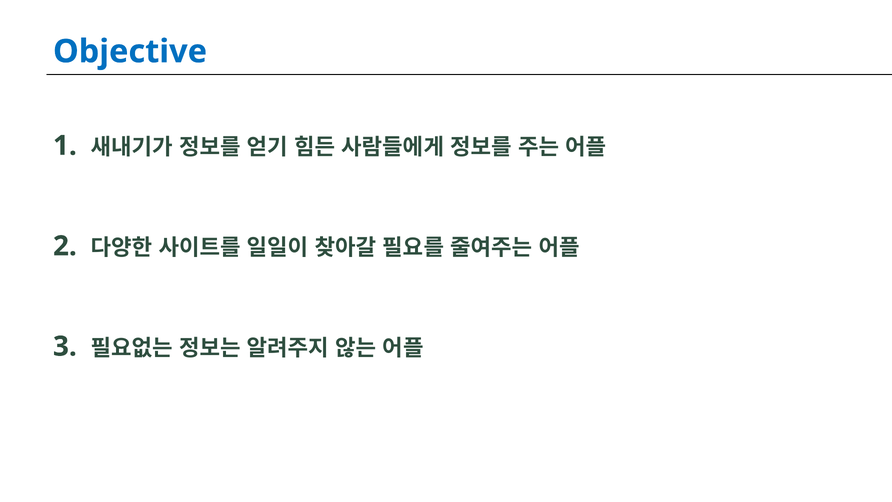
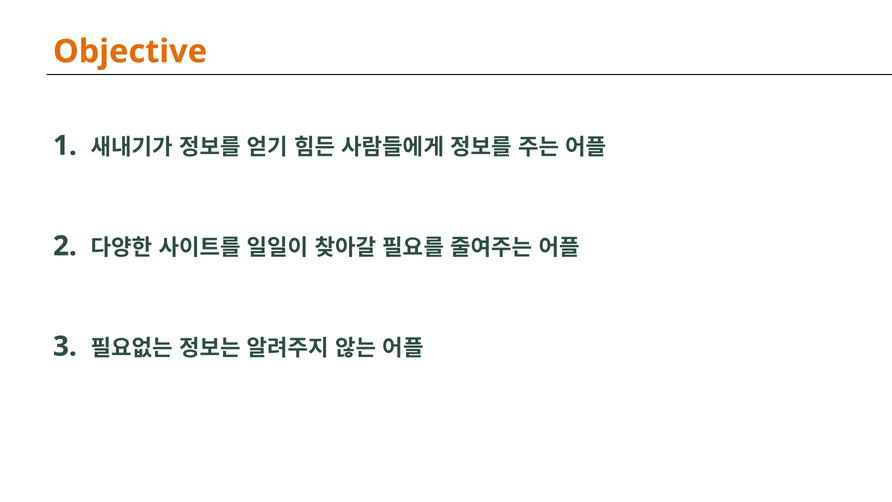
Objective colour: blue -> orange (130, 52)
